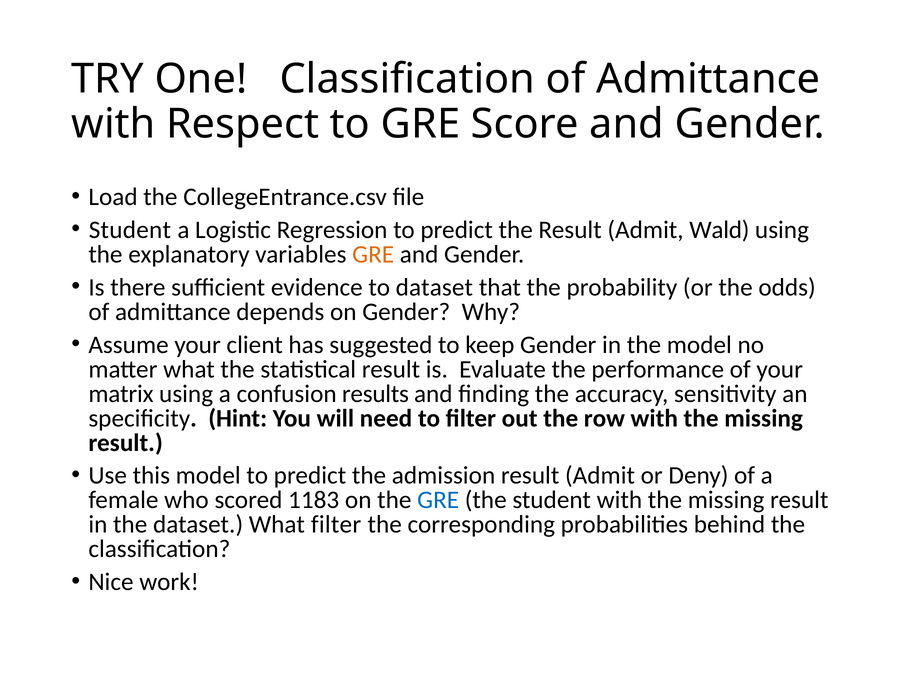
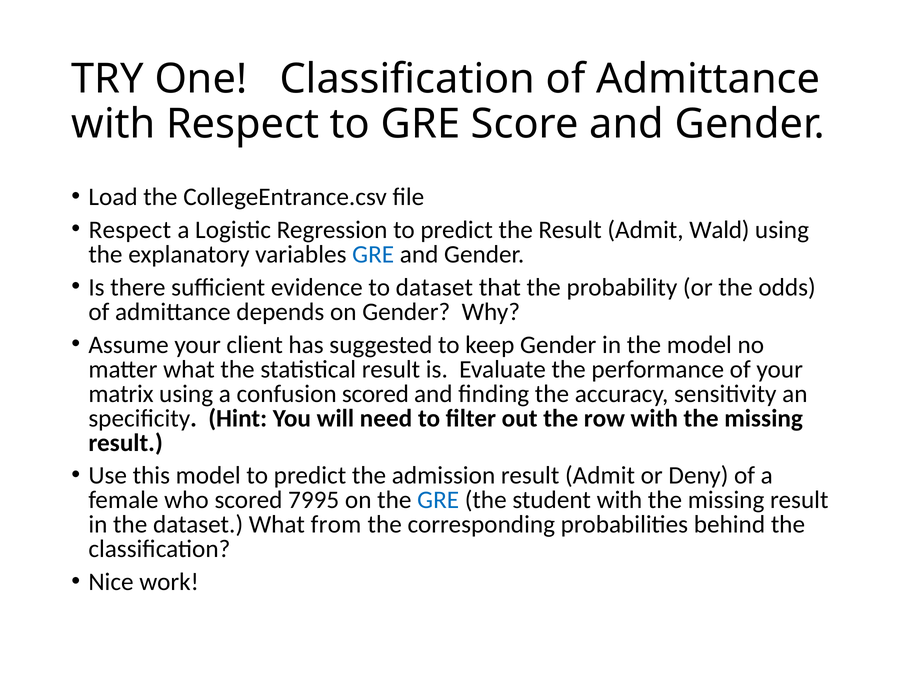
Student: Student -> Respect (130, 230)
GRE colour: orange -> blue (373, 254)
confusion results: results -> scored (375, 394)
1183: 1183 -> 7995 (314, 500)
What filter: filter -> from (336, 525)
